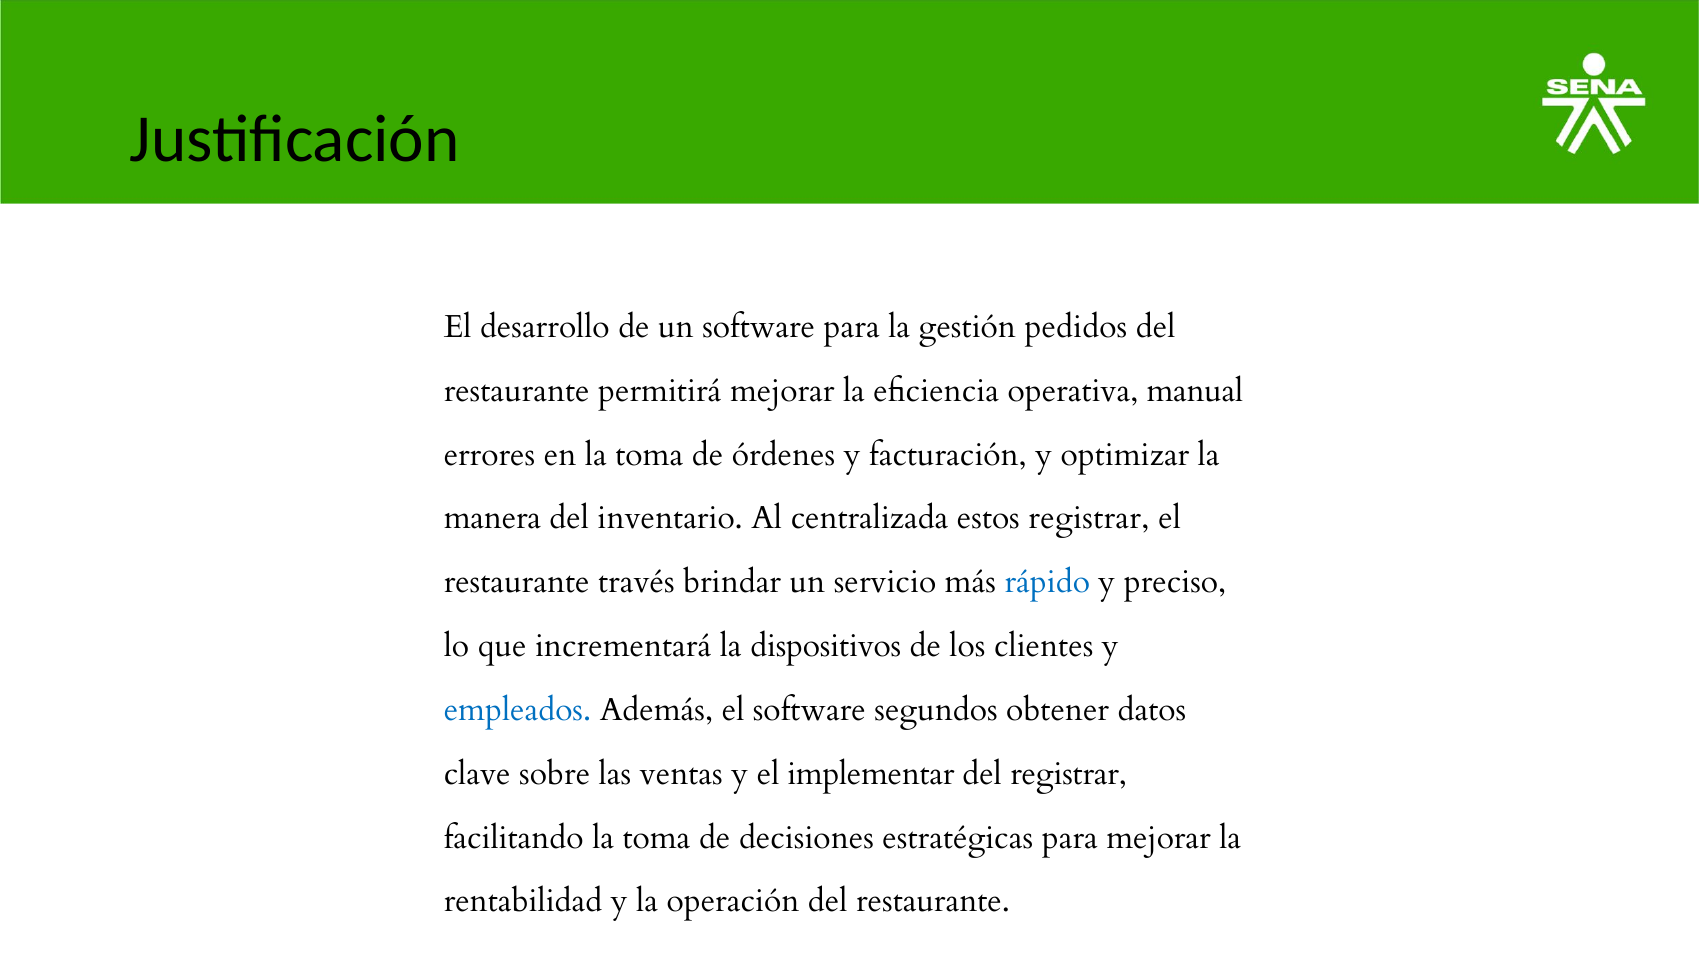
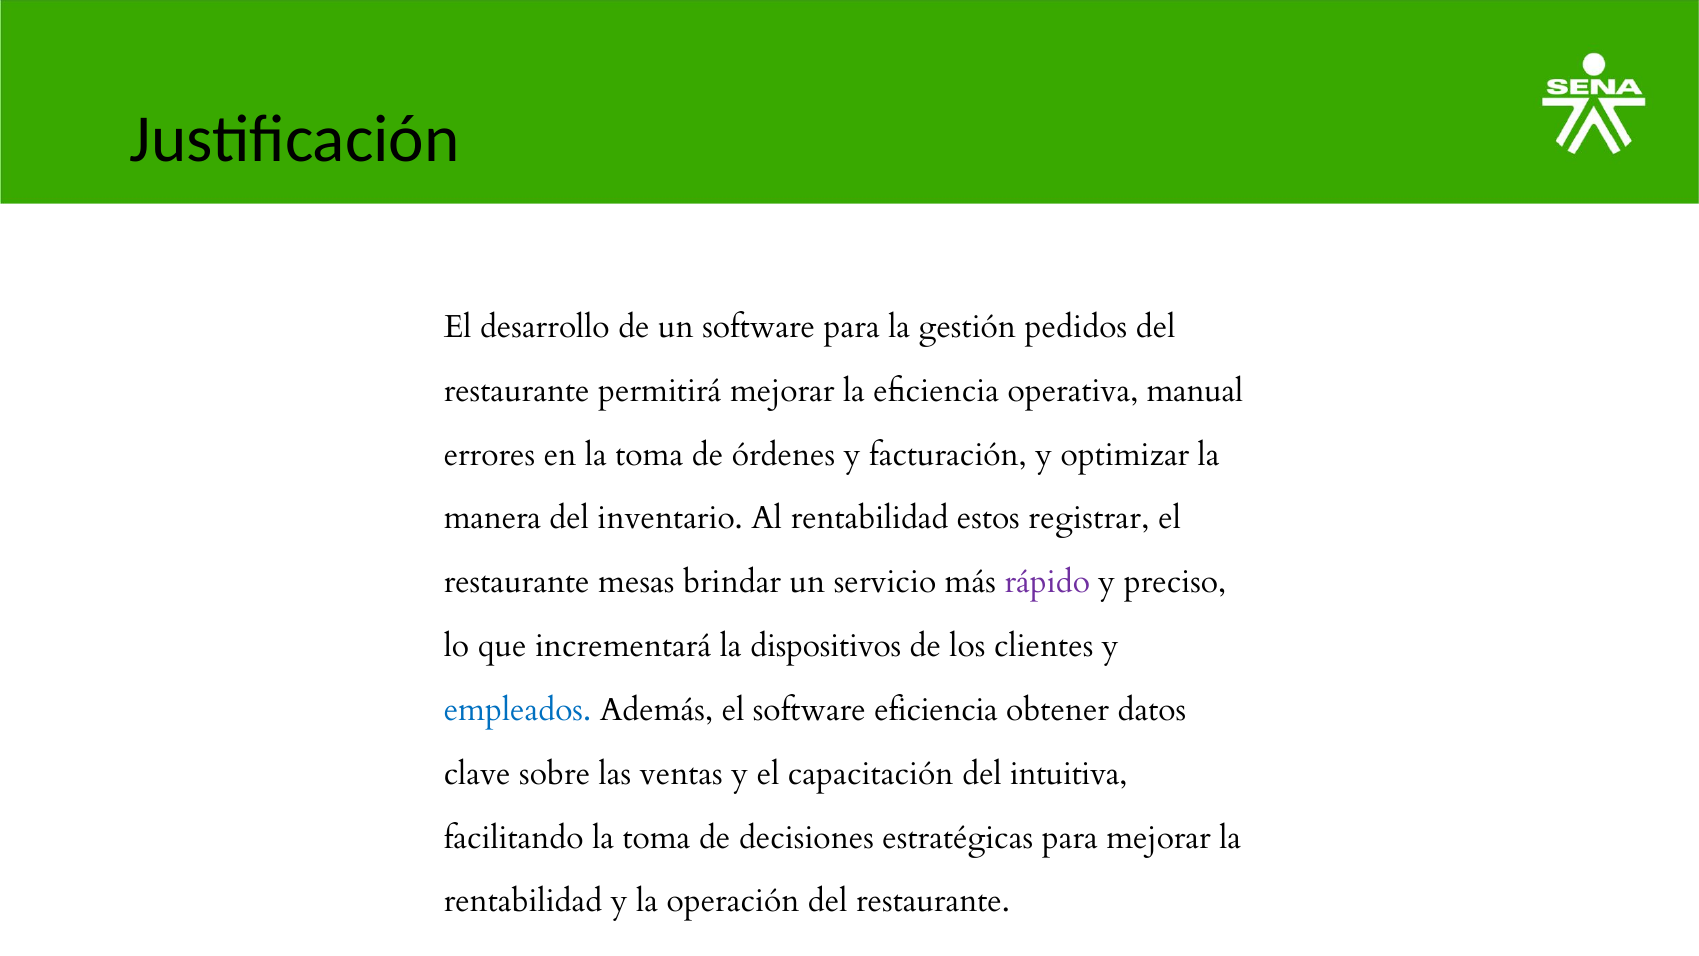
Al centralizada: centralizada -> rentabilidad (870, 518)
través: través -> mesas (636, 582)
rápido colour: blue -> purple (1047, 582)
software segundos: segundos -> eficiencia (936, 710)
implementar: implementar -> capacitación (871, 773)
del registrar: registrar -> intuitiva (1069, 773)
